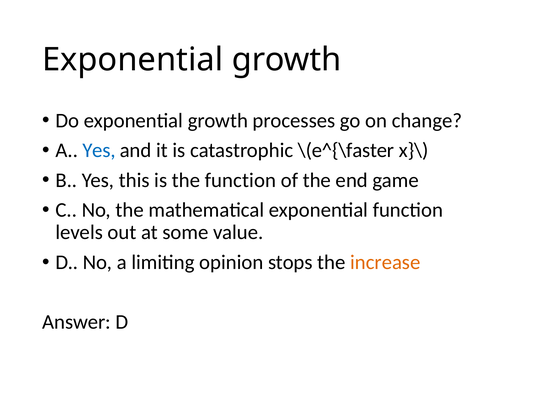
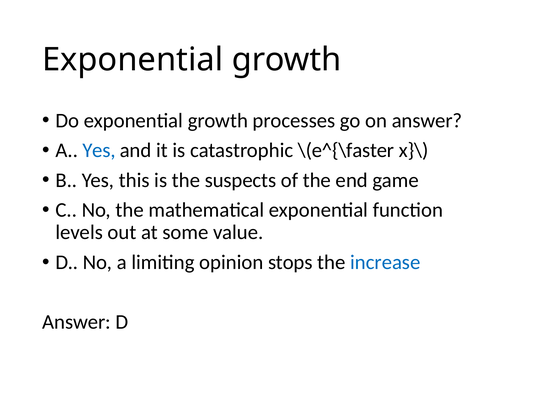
on change: change -> answer (427, 121)
the function: function -> suspects (240, 180)
increase colour: orange -> blue (385, 262)
